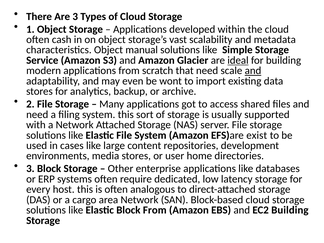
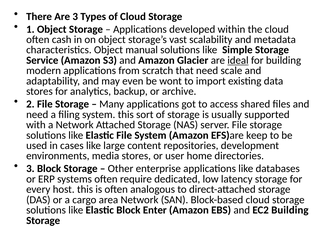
and underline: present -> none (253, 71)
exist: exist -> keep (257, 135)
Block From: From -> Enter (155, 210)
